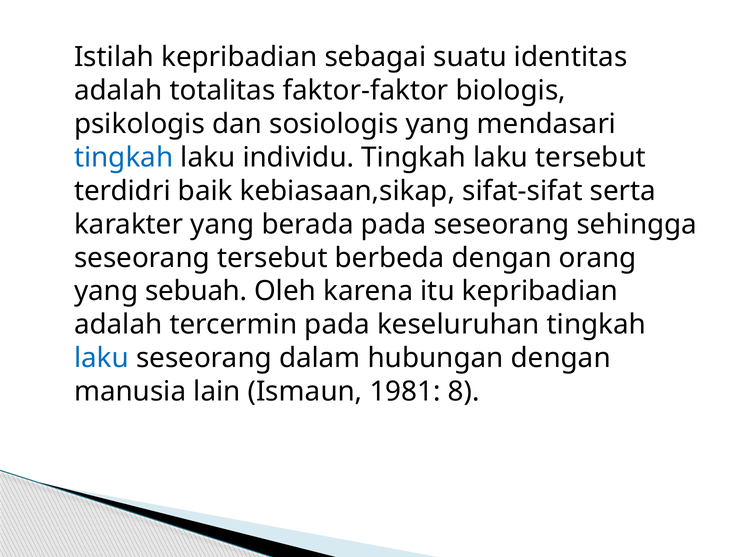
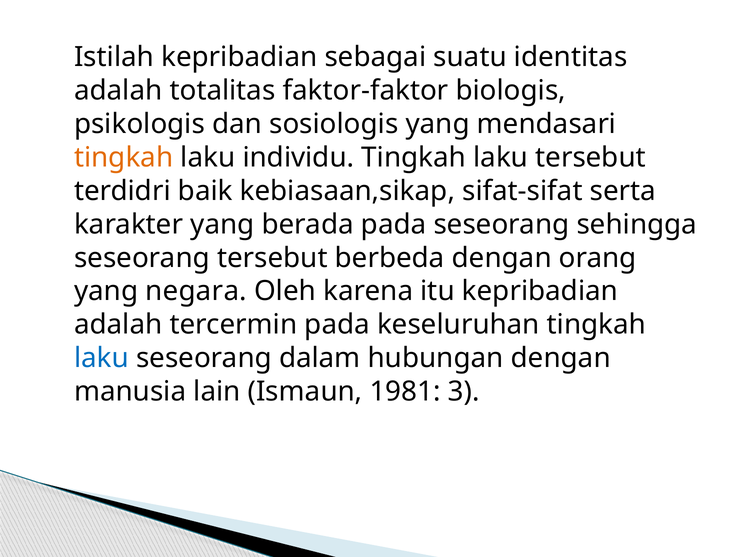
tingkah colour: blue -> orange (124, 157)
sebuah: sebuah -> negara (196, 291)
8: 8 -> 3 (464, 391)
